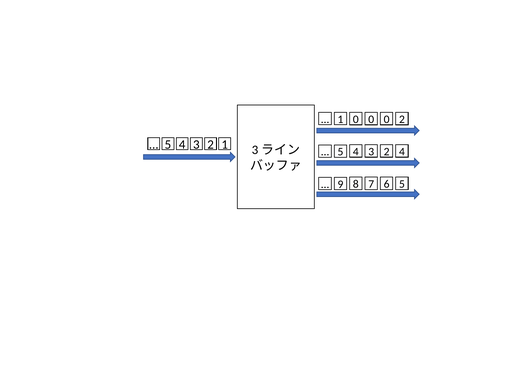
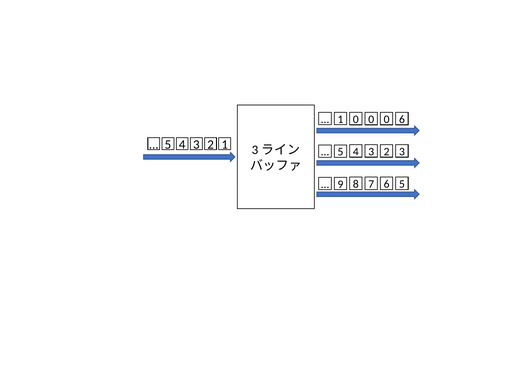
2: 2 -> 6 (402, 120)
4: 4 -> 3 (402, 152)
